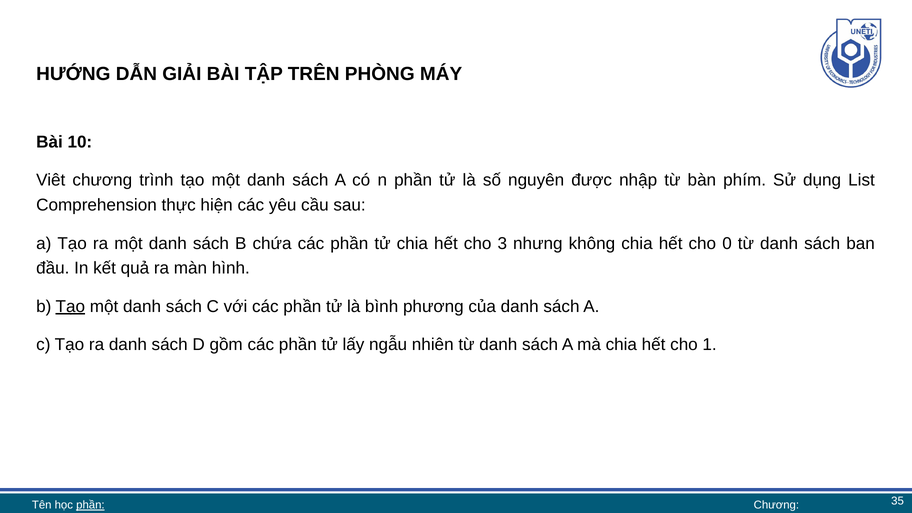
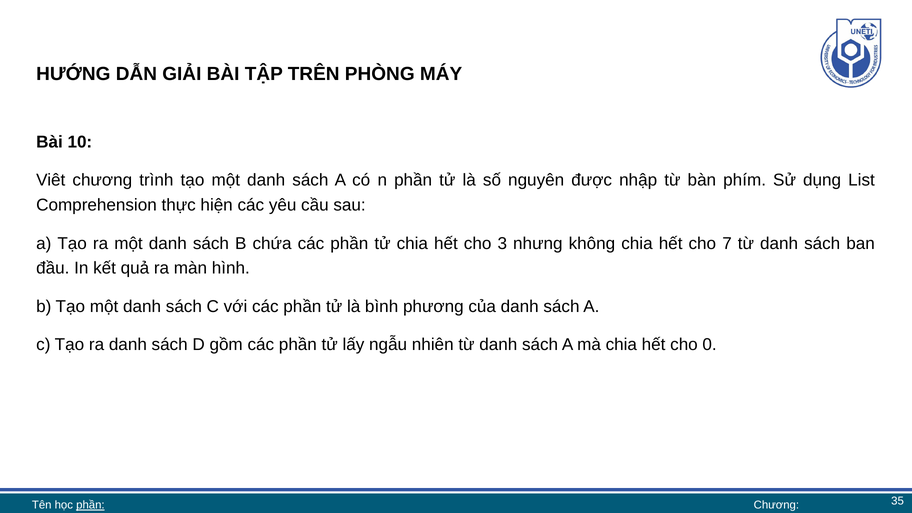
0: 0 -> 7 (727, 243)
Tạo underline: present -> none (70, 306)
1: 1 -> 0 (710, 345)
